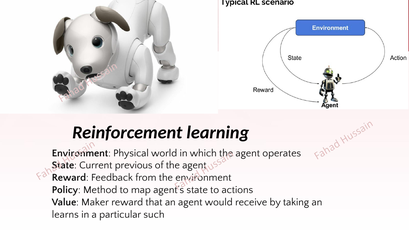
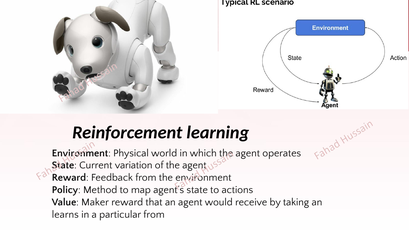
previous: previous -> variation (134, 165)
particular such: such -> from (154, 214)
